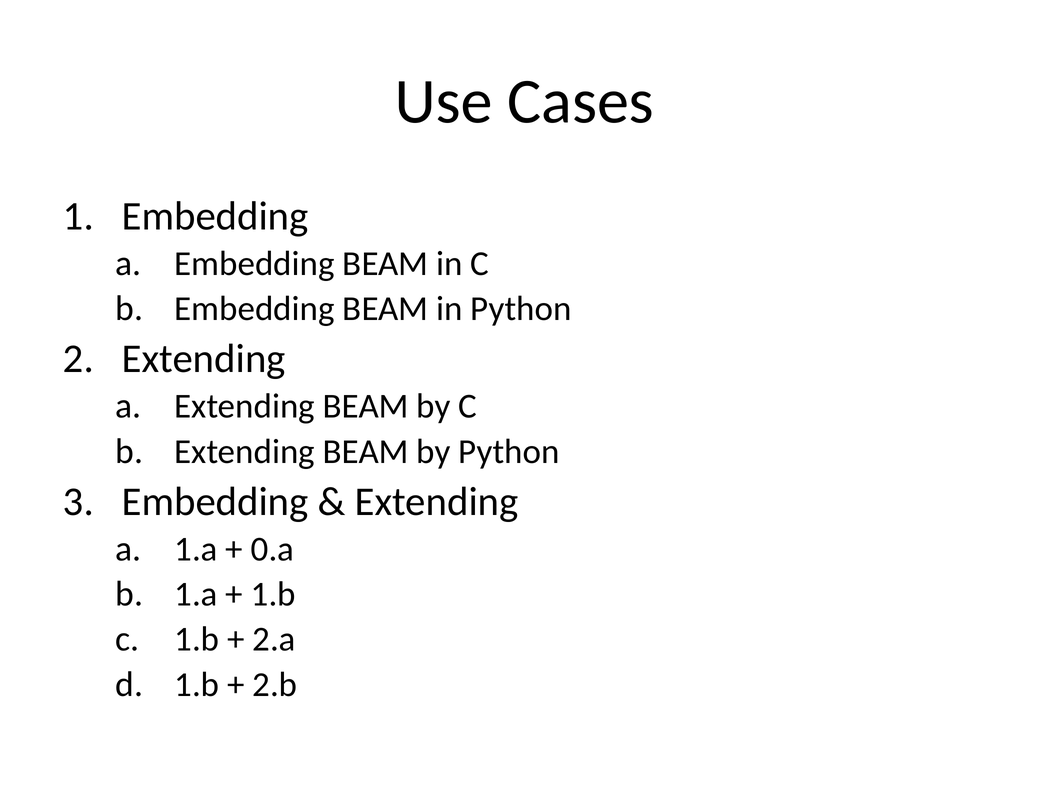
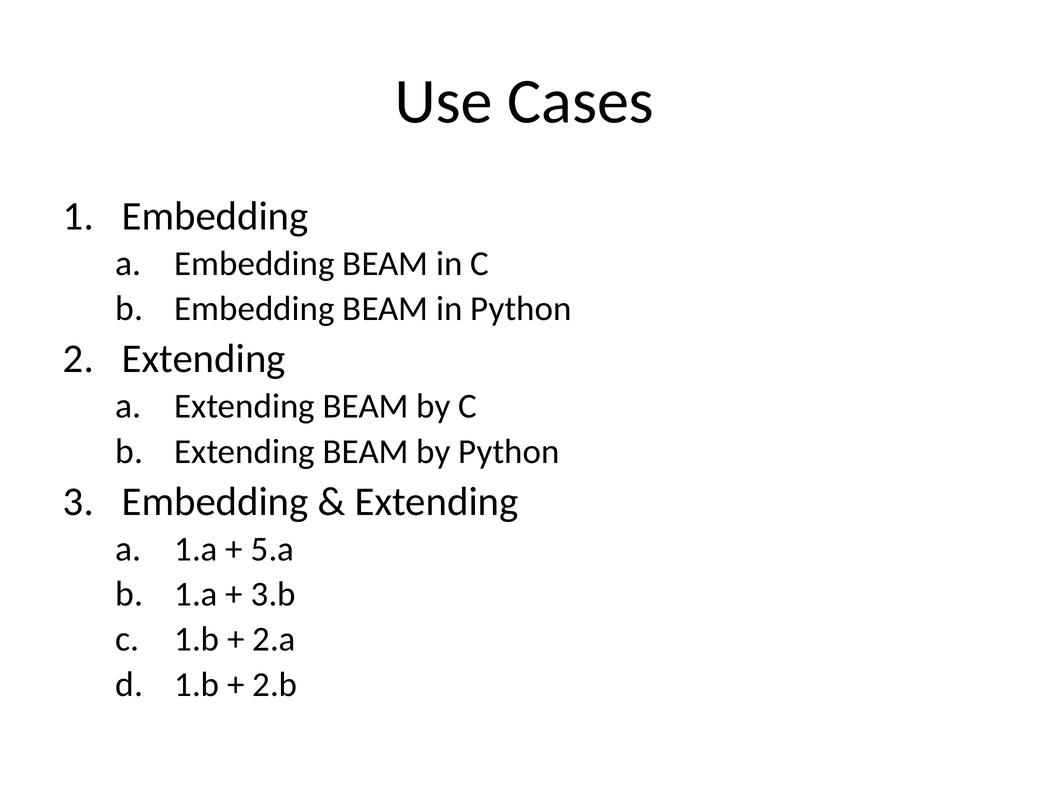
0.a: 0.a -> 5.a (272, 549)
1.b: 1.b -> 3.b (273, 594)
